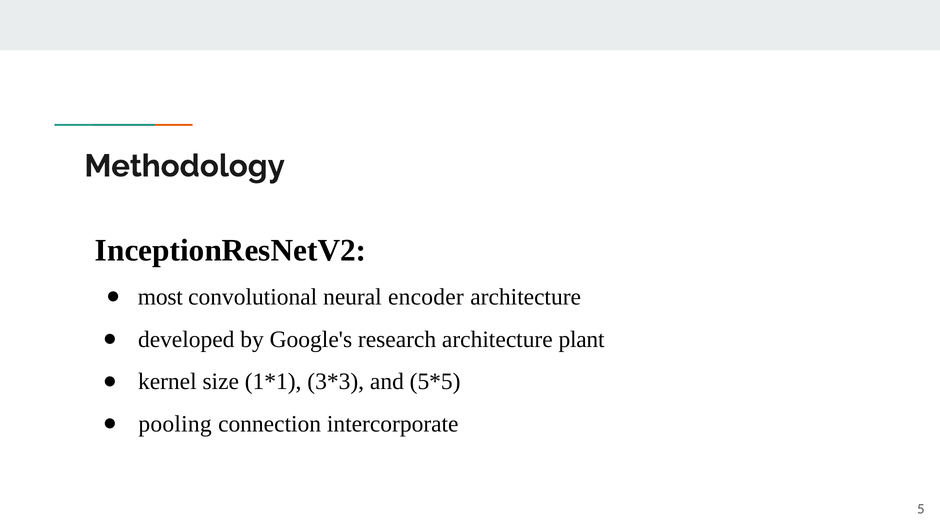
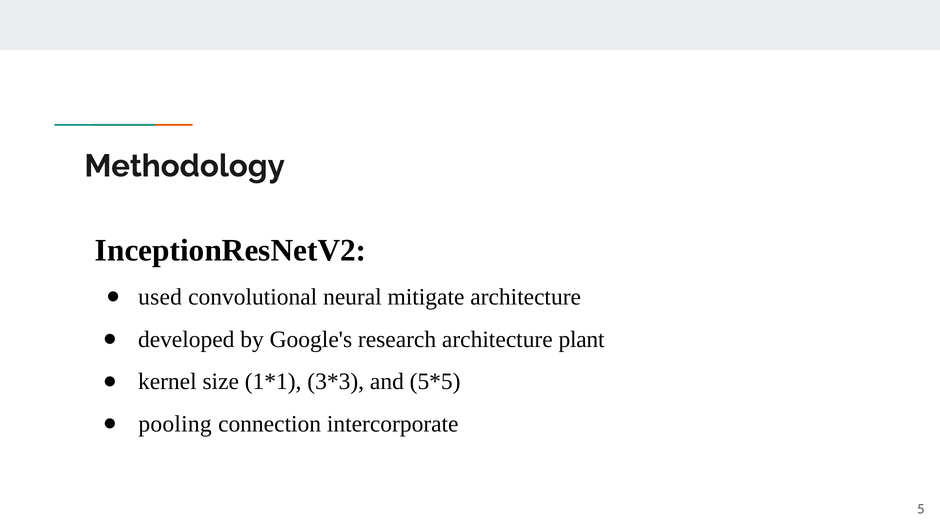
most: most -> used (160, 297)
encoder: encoder -> mitigate (426, 297)
